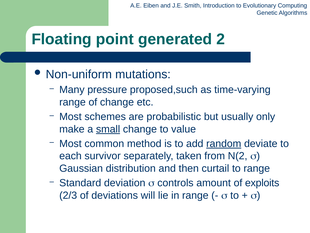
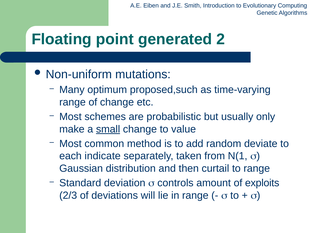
pressure: pressure -> optimum (107, 90)
random underline: present -> none (224, 143)
survivor: survivor -> indicate (103, 156)
N(2: N(2 -> N(1 (238, 156)
